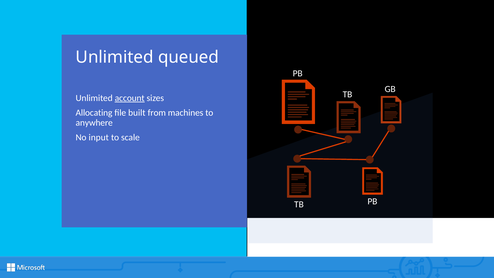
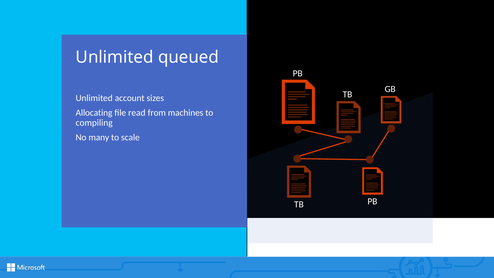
account underline: present -> none (130, 98)
built: built -> read (137, 113)
anywhere: anywhere -> compiling (94, 123)
input: input -> many (99, 137)
